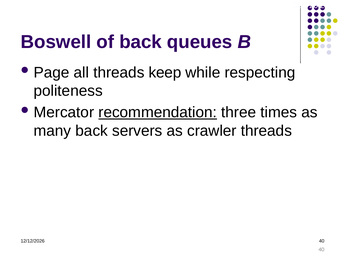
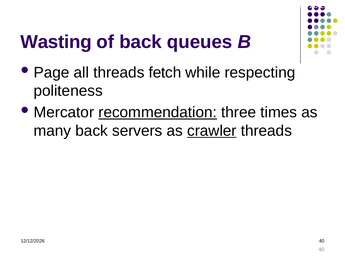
Boswell: Boswell -> Wasting (56, 42)
keep: keep -> fetch (165, 72)
crawler underline: none -> present (212, 131)
